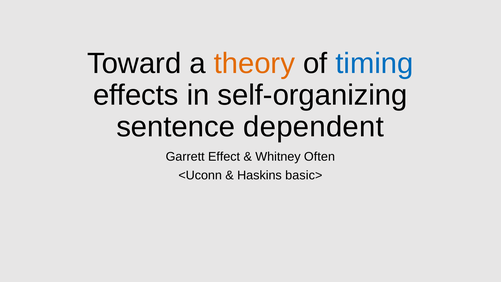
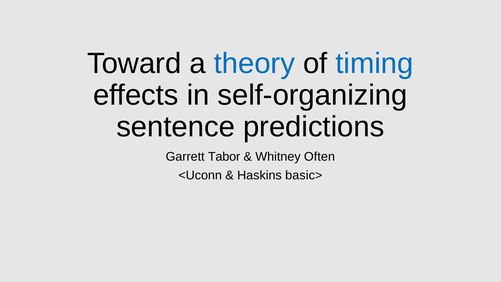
theory colour: orange -> blue (254, 64)
dependent: dependent -> predictions (314, 127)
Effect: Effect -> Tabor (224, 157)
